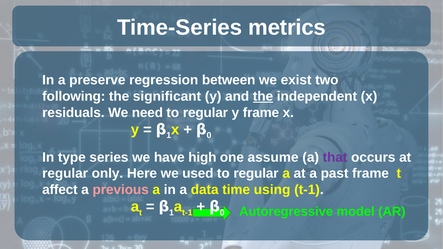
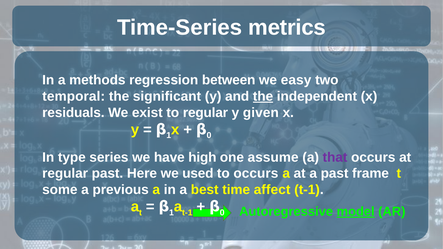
preserve: preserve -> methods (97, 80)
exist: exist -> easy (296, 80)
following: following -> temporal (74, 96)
need: need -> exist (147, 113)
y frame: frame -> given (261, 113)
regular only: only -> past (107, 174)
regular: regular -> occurs (256, 174)
affect: affect -> some (60, 190)
previous colour: pink -> white (121, 190)
data: data -> best (205, 190)
using: using -> affect (272, 190)
model underline: none -> present (356, 212)
